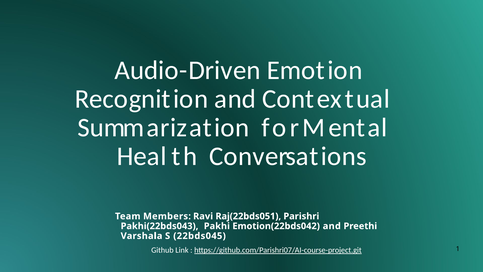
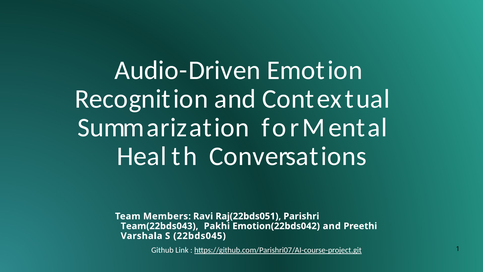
Pakhi(22bds043: Pakhi(22bds043 -> Team(22bds043 (160, 226)
